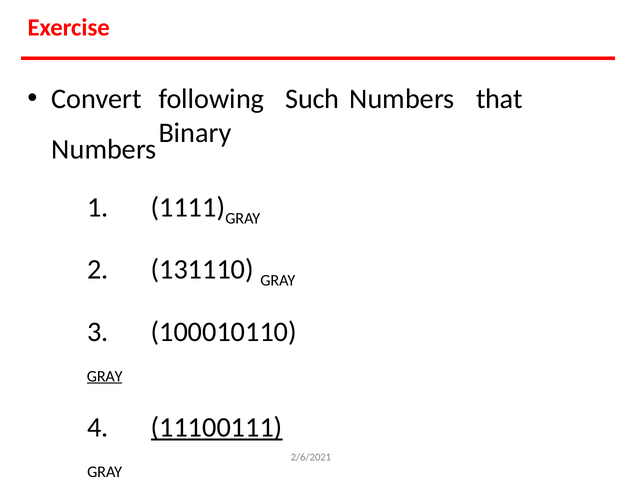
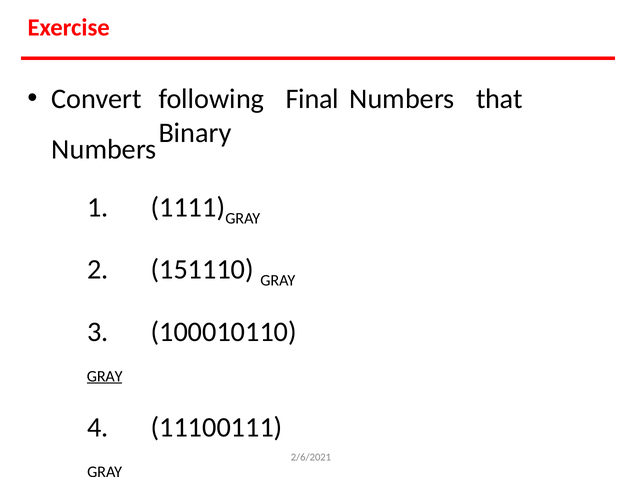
Such: Such -> Final (312, 99)
131110: 131110 -> 151110 (202, 270)
11100111 underline: present -> none (217, 427)
